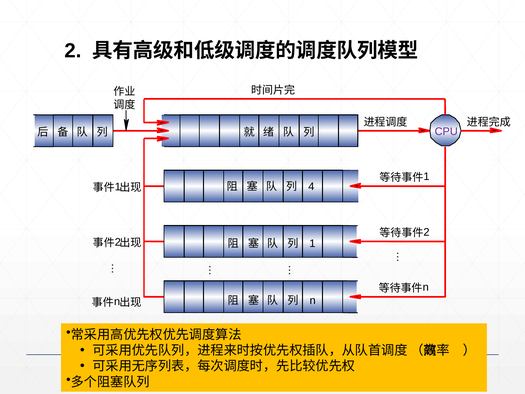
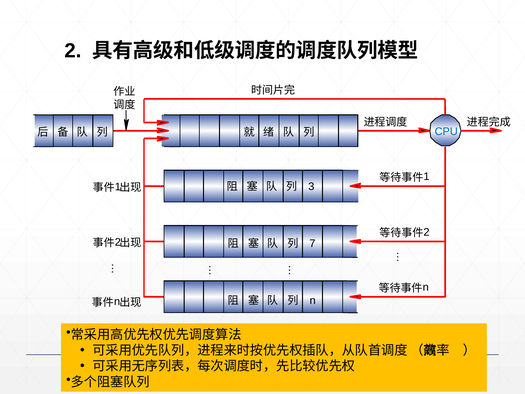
CPU colour: purple -> blue (446, 131)
4: 4 -> 3 (311, 187)
1: 1 -> 7 (312, 243)
